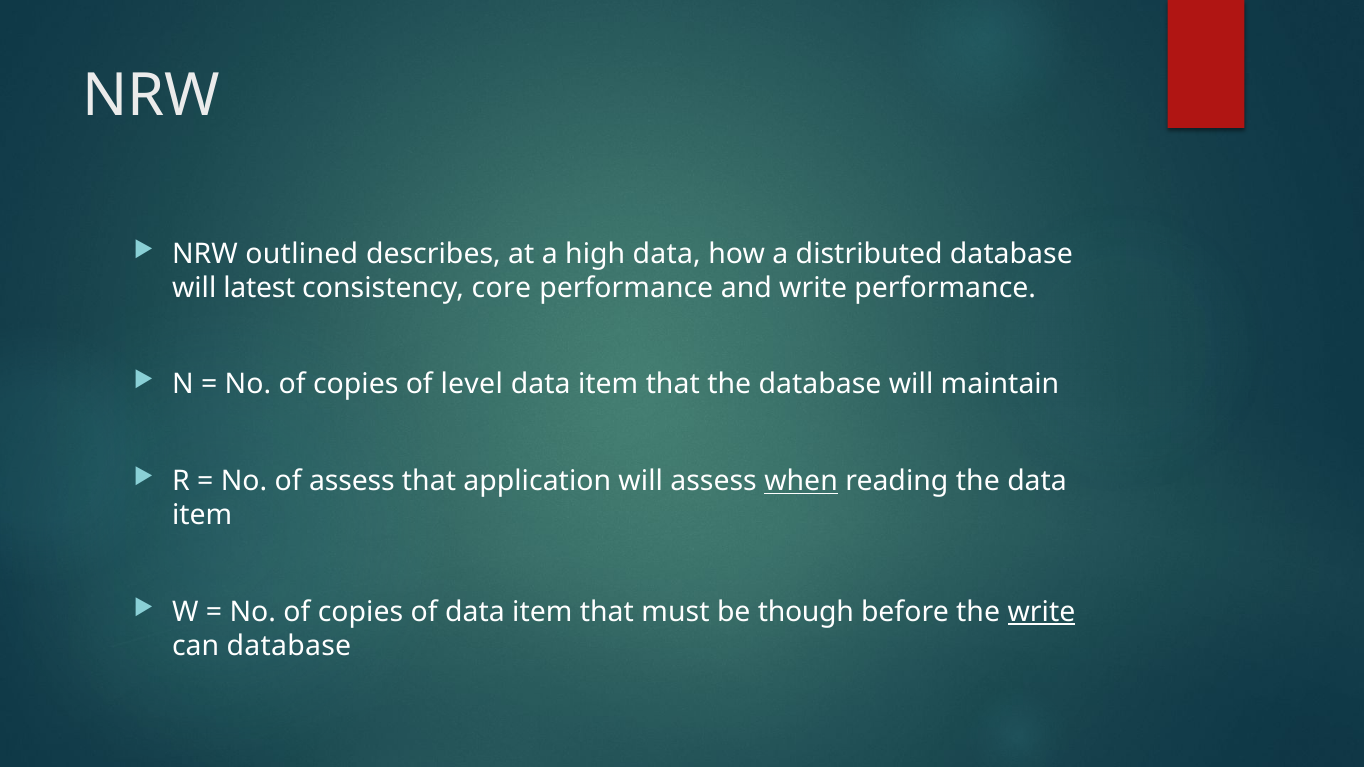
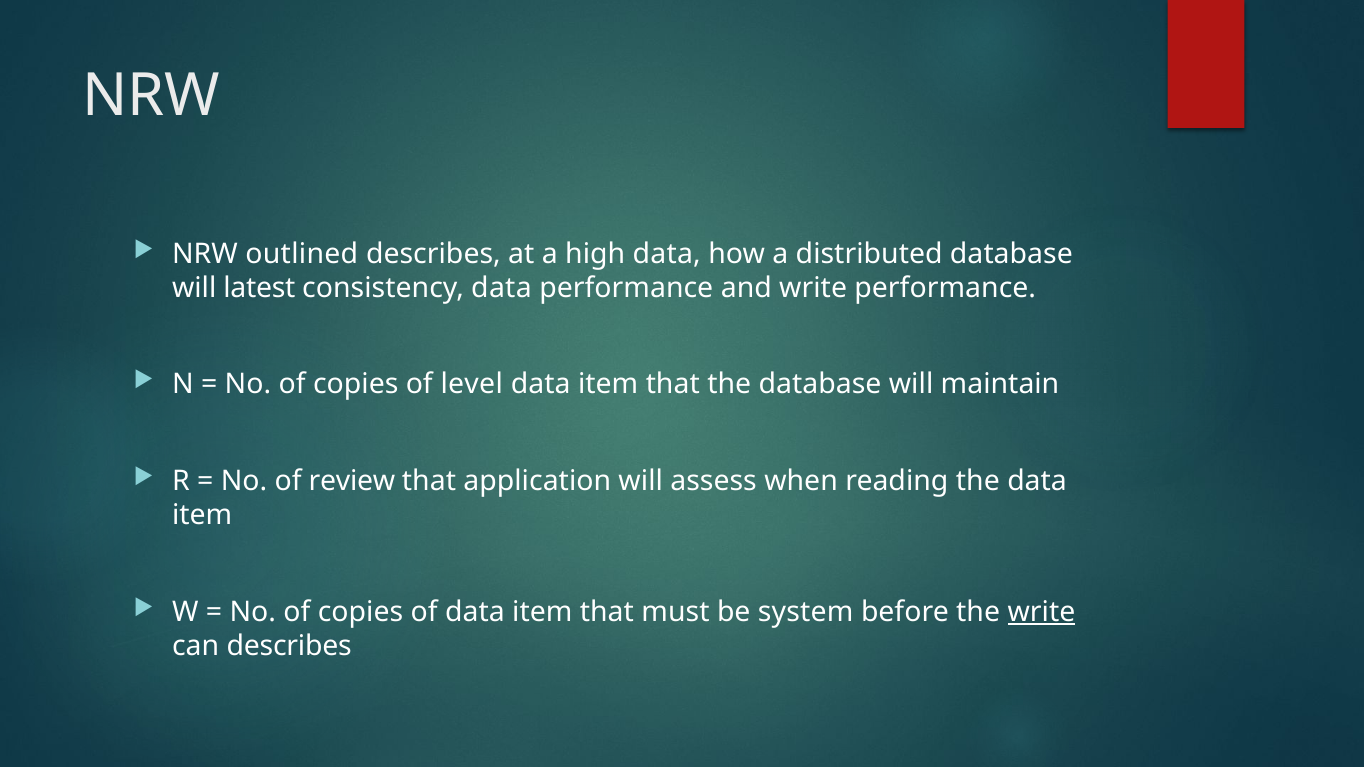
consistency core: core -> data (501, 288)
of assess: assess -> review (352, 481)
when underline: present -> none (801, 481)
though: though -> system (806, 612)
can database: database -> describes (289, 646)
